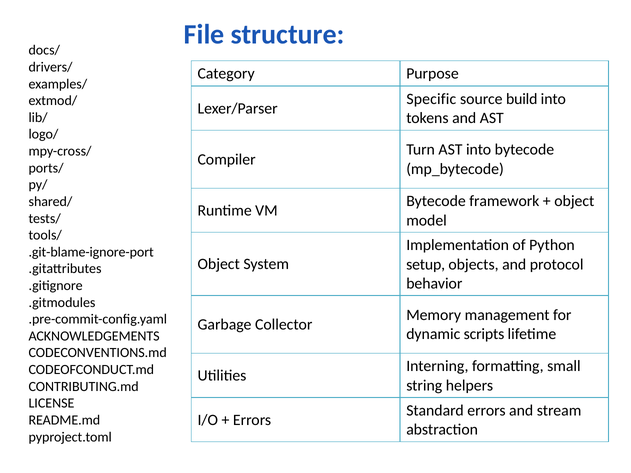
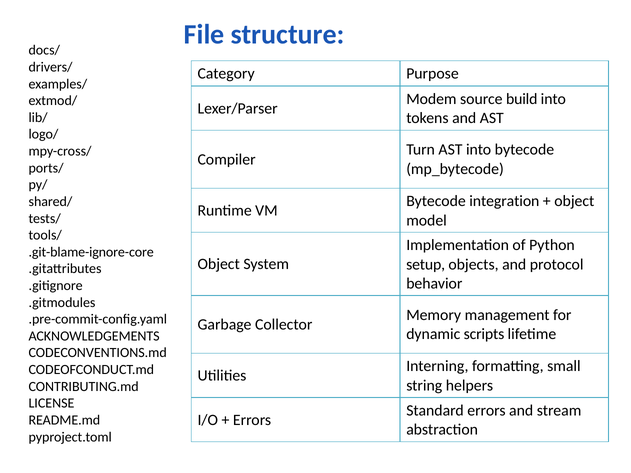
Specific: Specific -> Modem (431, 99)
framework: framework -> integration (504, 201)
.git-blame-ignore-port: .git-blame-ignore-port -> .git-blame-ignore-core (91, 252)
